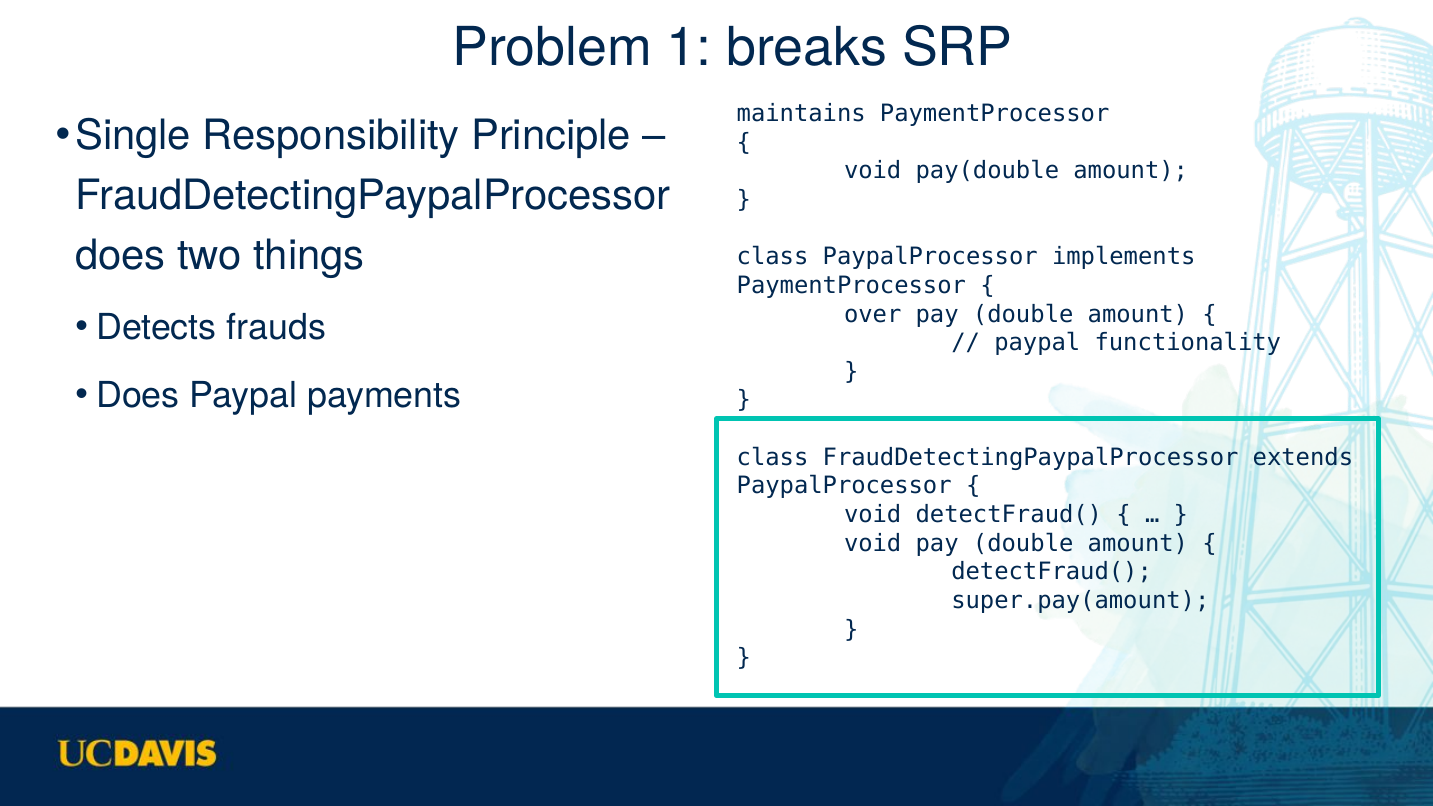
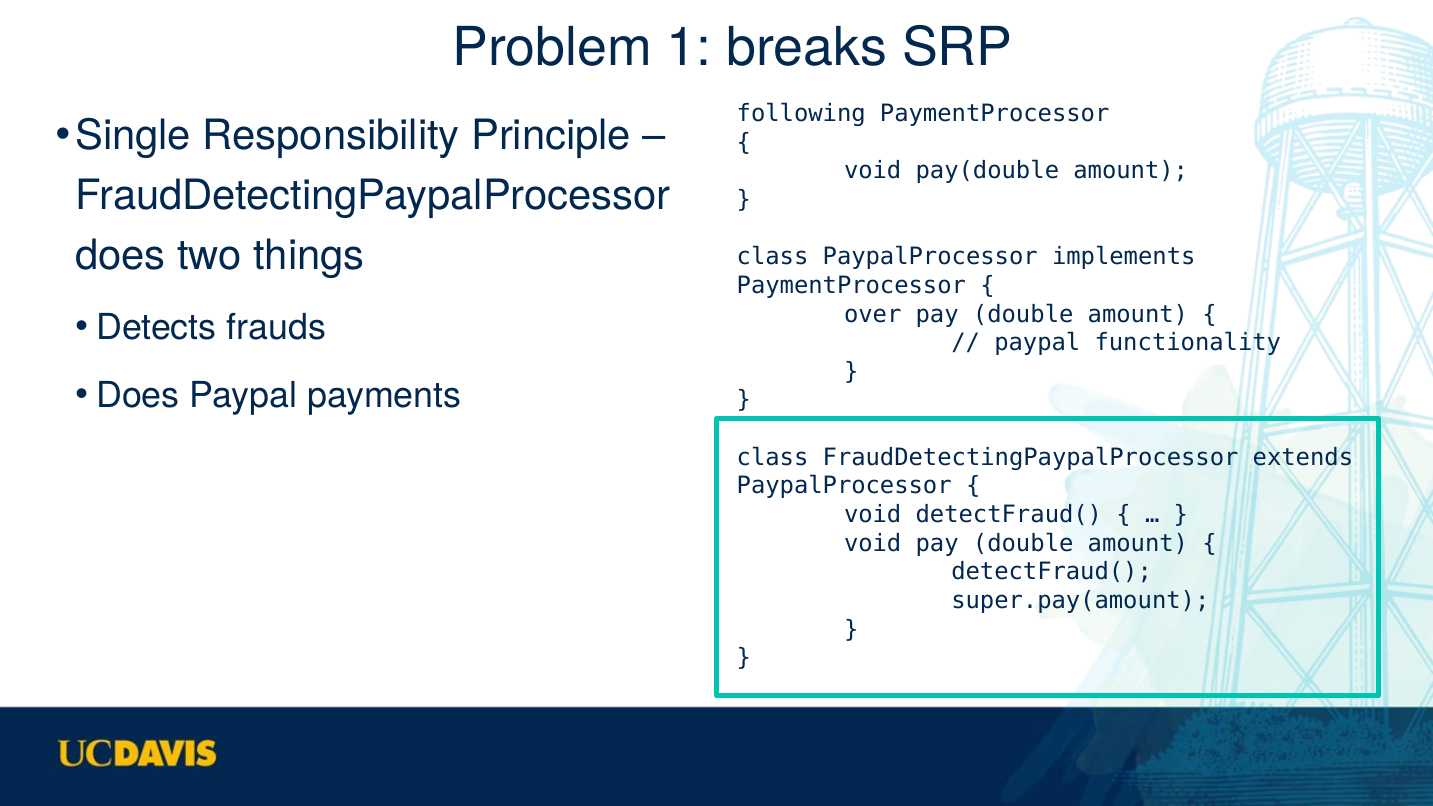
maintains: maintains -> following (801, 114)
